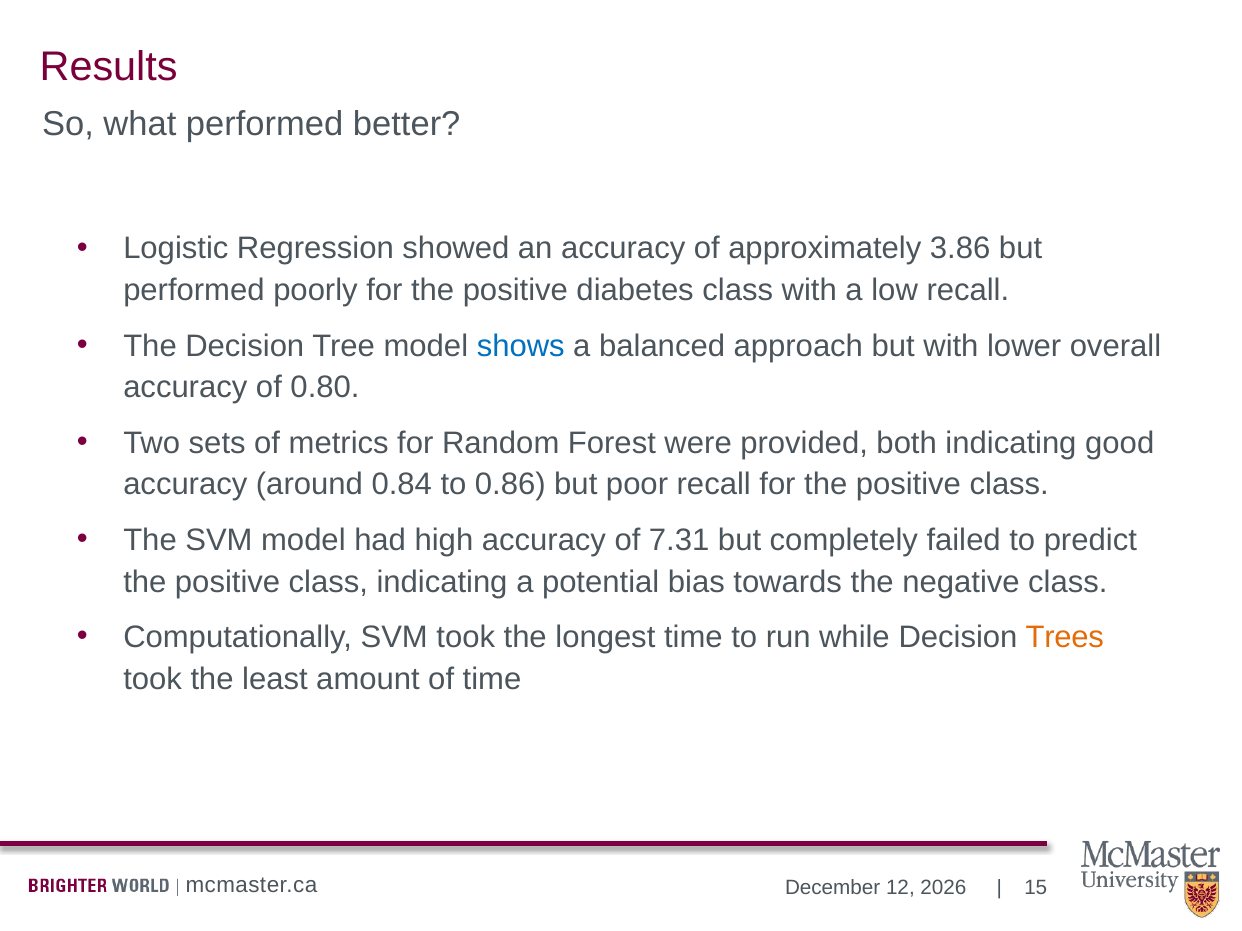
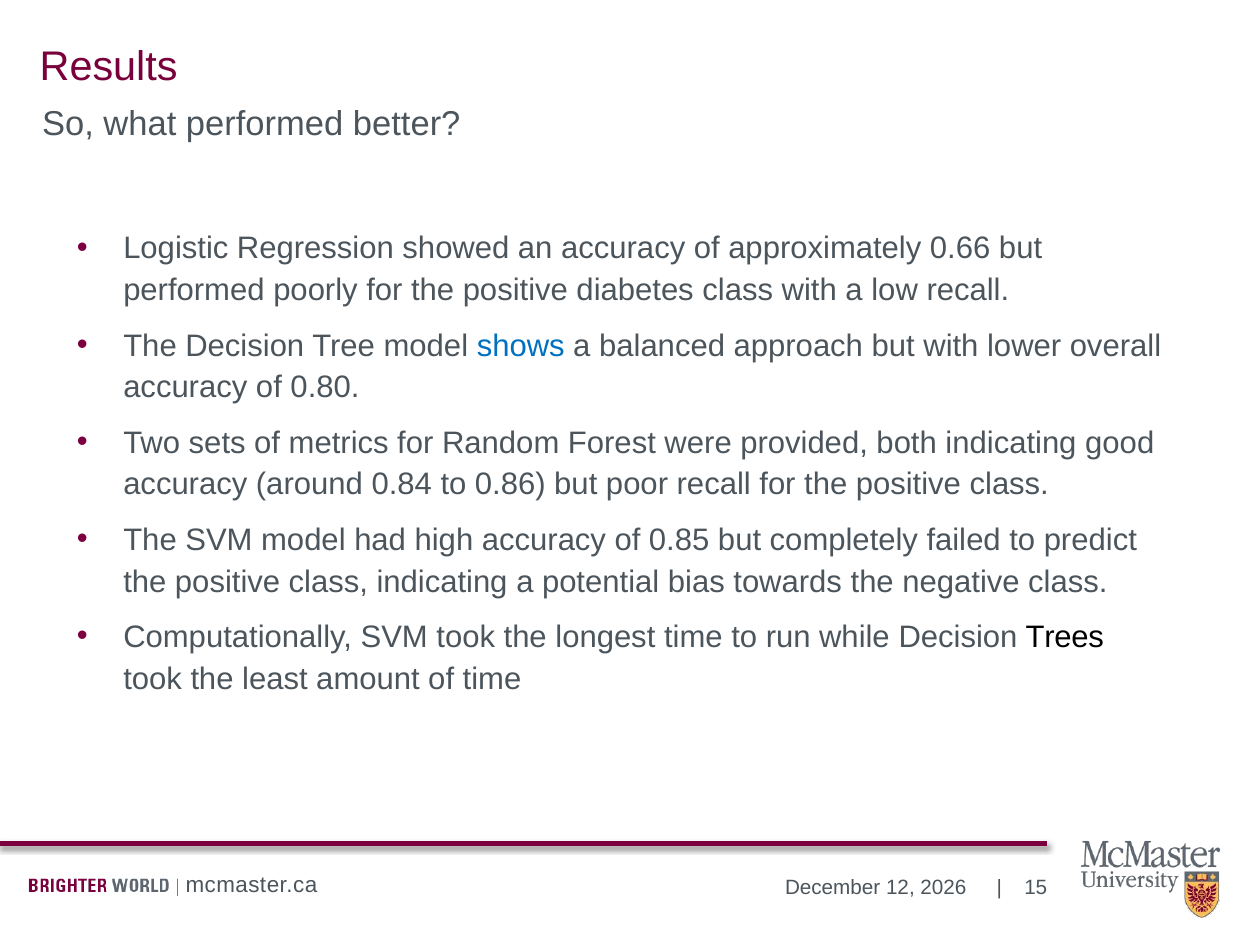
3.86: 3.86 -> 0.66 (960, 249)
7.31: 7.31 -> 0.85 (679, 540)
Trees colour: orange -> black (1065, 638)
